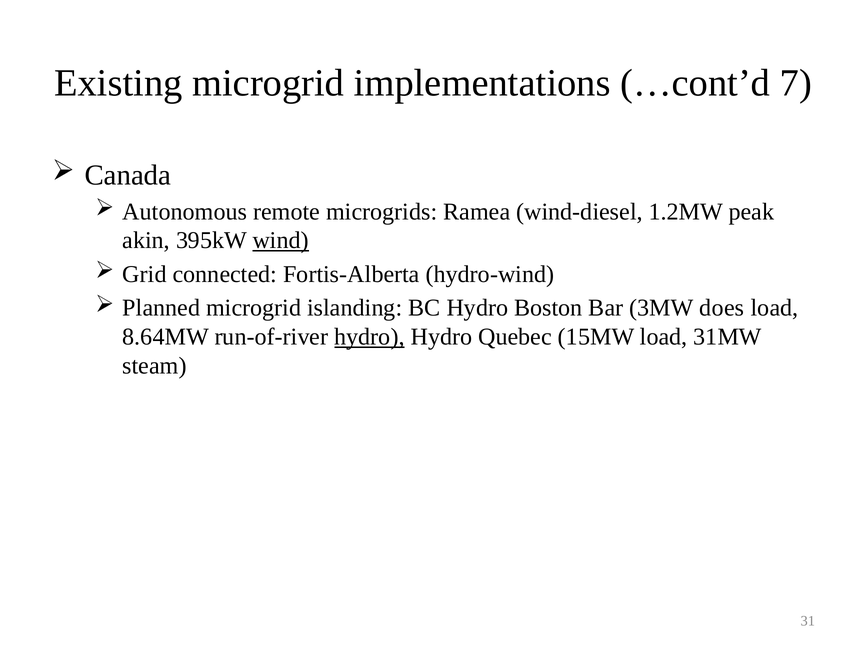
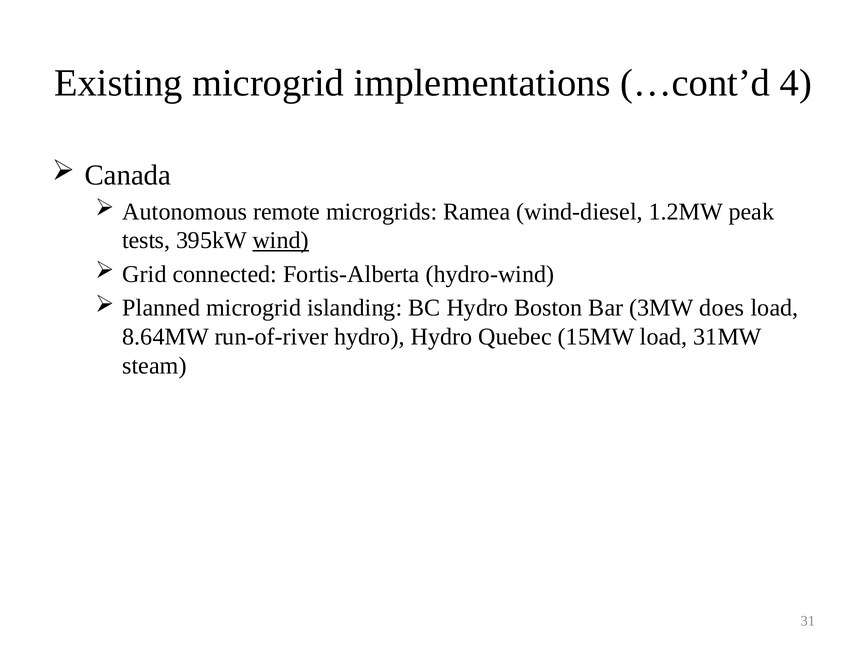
7: 7 -> 4 (796, 83)
akin: akin -> tests (146, 241)
hydro underline: present -> none (369, 337)
